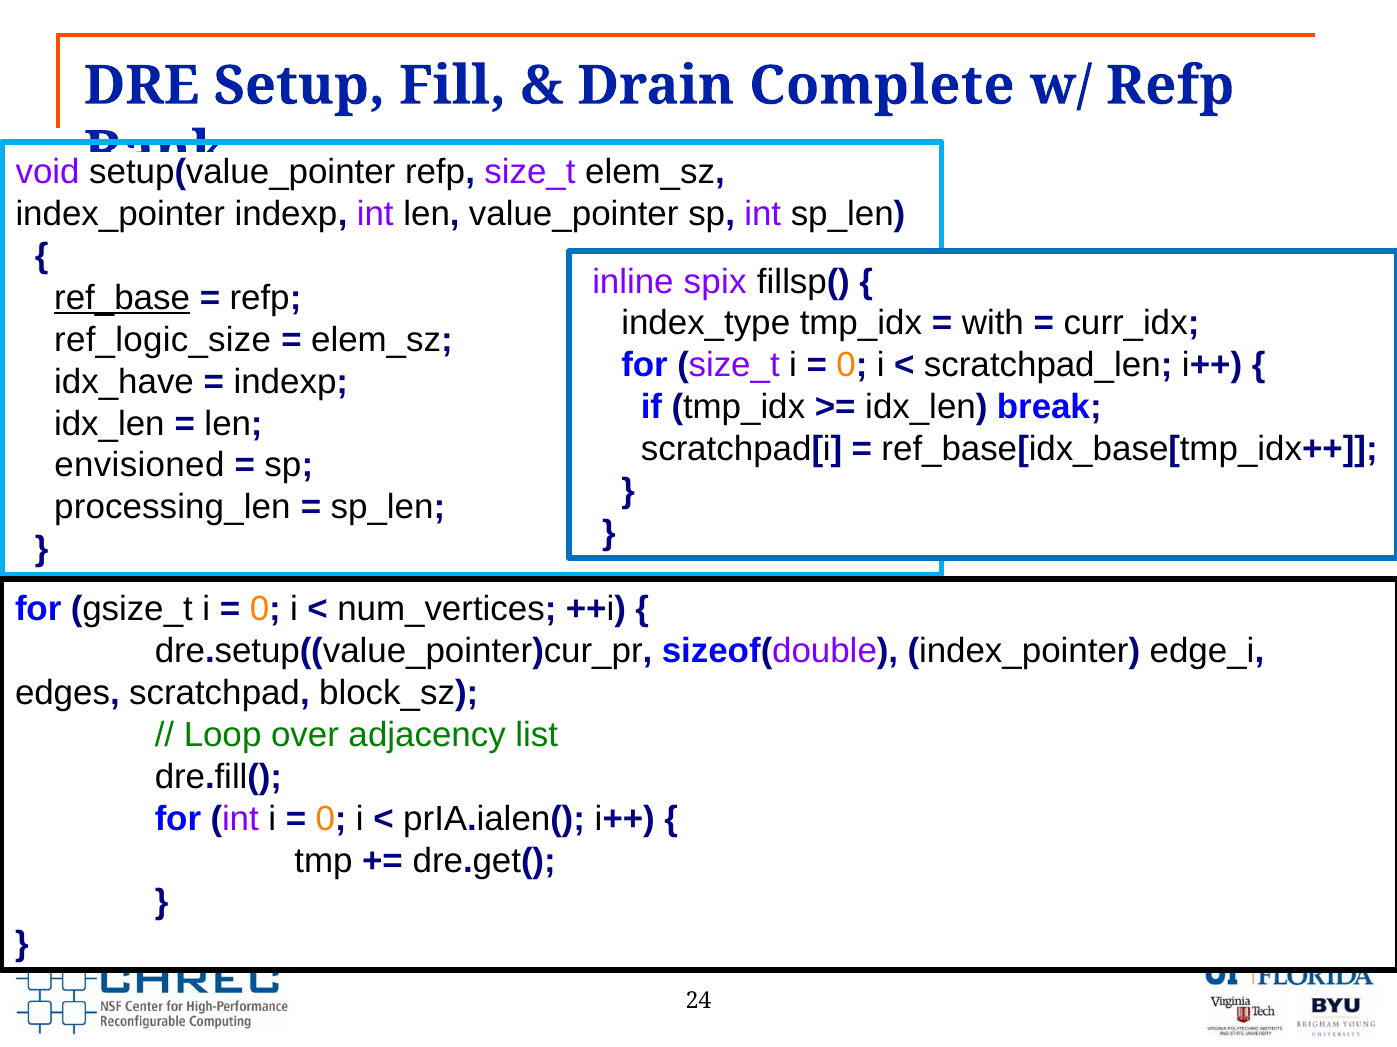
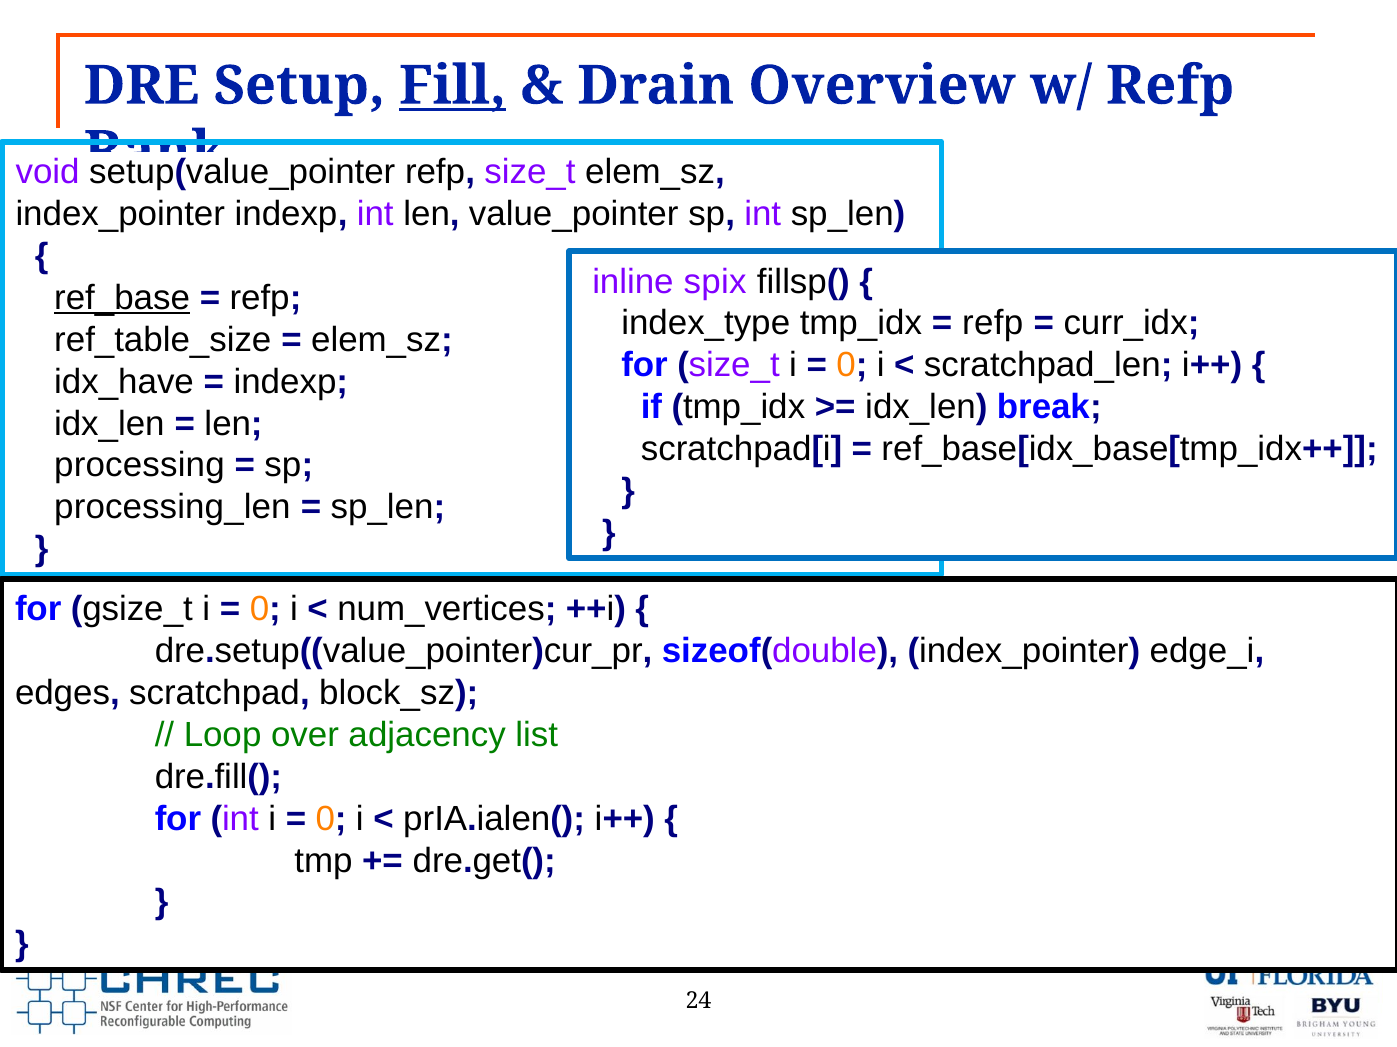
Fill underline: none -> present (452, 86)
Complete: Complete -> Overview (882, 86)
with: with -> refp (993, 324)
ref_logic_size: ref_logic_size -> ref_table_size (163, 340)
envisioned: envisioned -> processing (139, 466)
